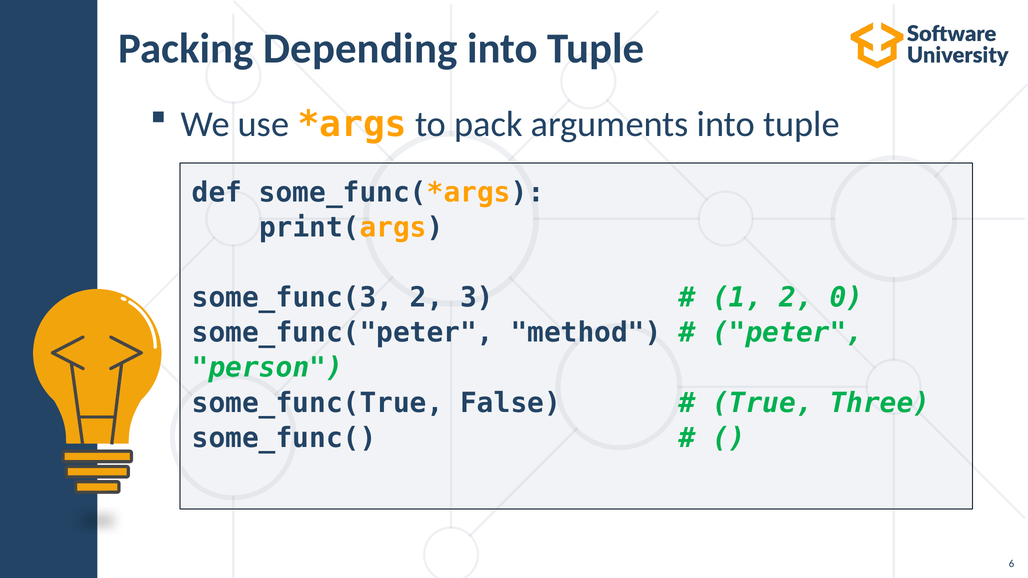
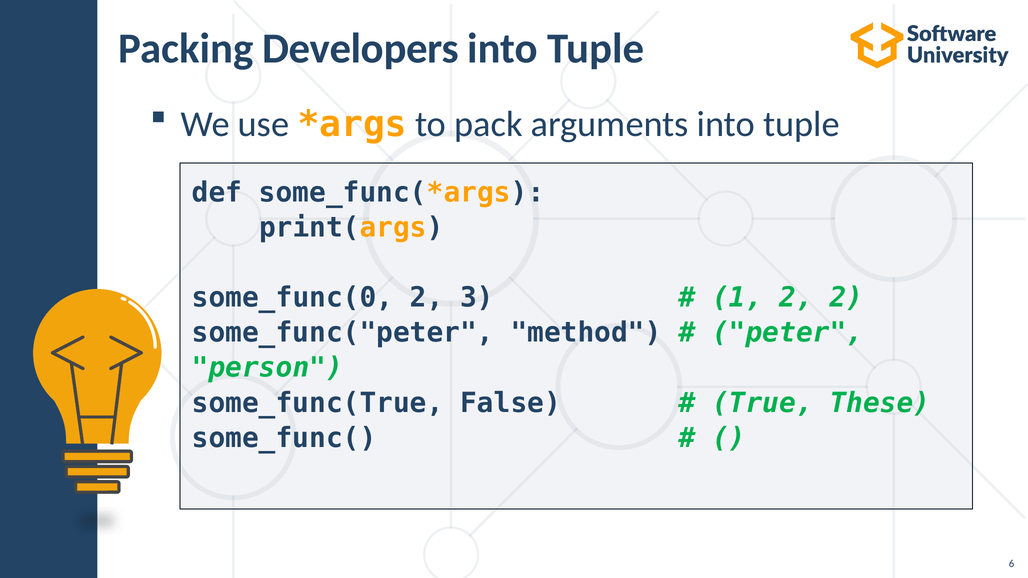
Depending: Depending -> Developers (361, 49)
some_func(3: some_func(3 -> some_func(0 (293, 298)
2 0: 0 -> 2 (846, 298)
Three: Three -> These (880, 403)
